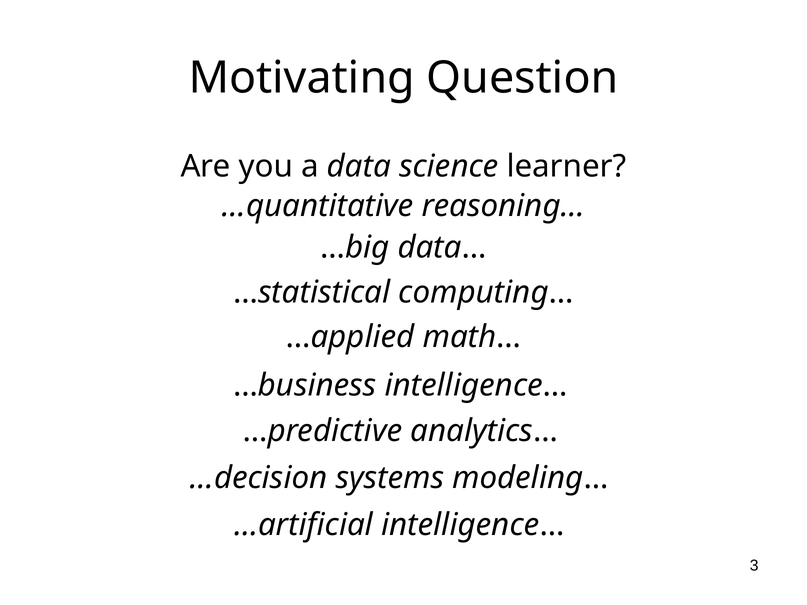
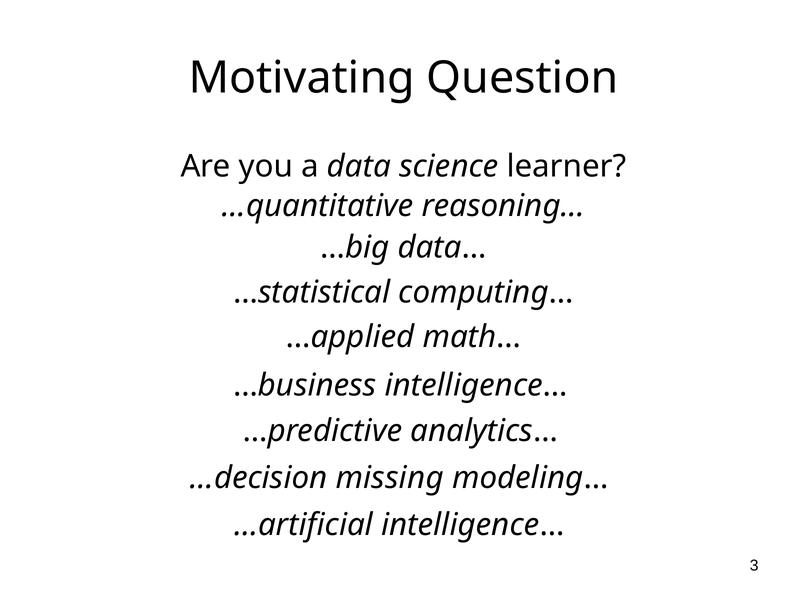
systems: systems -> missing (390, 478)
